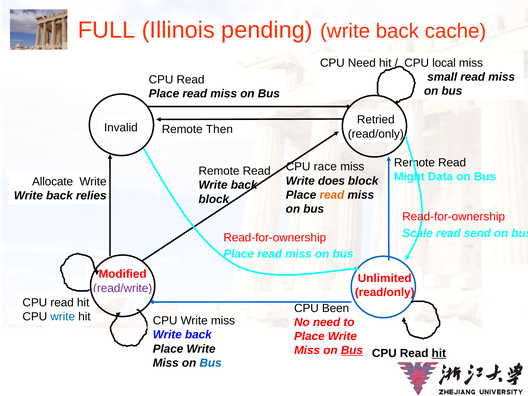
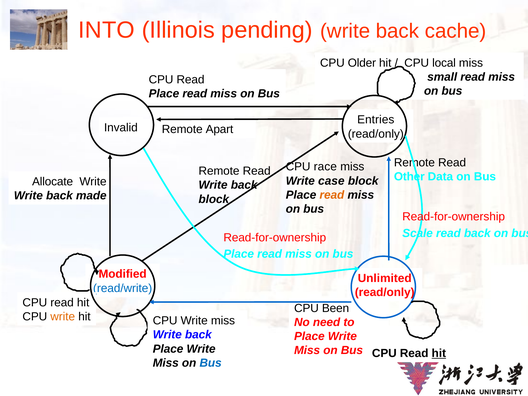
FULL: FULL -> INTO (106, 30)
CPU Need: Need -> Older (362, 63)
Retried: Retried -> Entries (376, 120)
Then: Then -> Apart (220, 129)
Might: Might -> Other (409, 177)
does: does -> case (331, 181)
relies: relies -> made (91, 196)
read send: send -> back (477, 233)
read/write colour: purple -> blue (123, 288)
write colour: blue -> orange (63, 317)
Bus underline: present -> none (352, 350)
